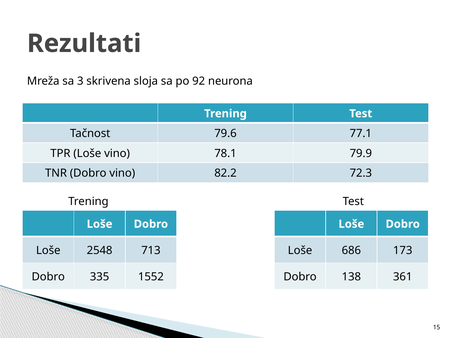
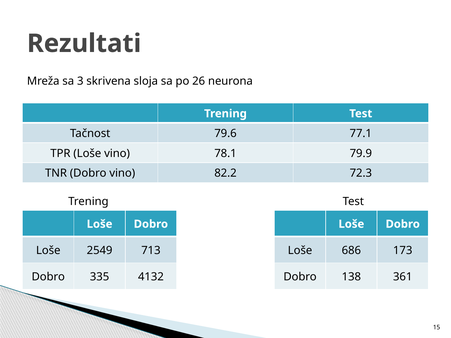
92: 92 -> 26 (199, 81)
2548: 2548 -> 2549 (100, 251)
1552: 1552 -> 4132 (151, 277)
